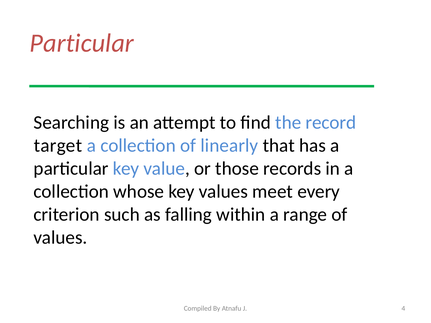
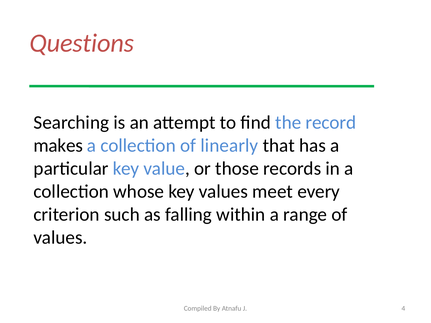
Particular: Particular -> Questions (82, 43)
target: target -> makes (58, 146)
